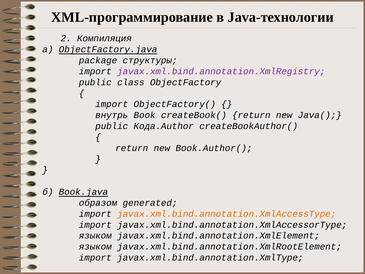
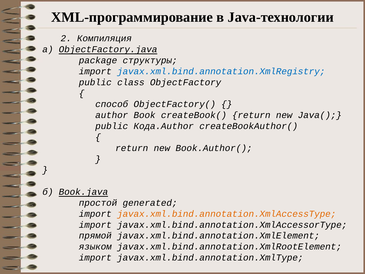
javax.xml.bind.annotation.XmlRegistry colour: purple -> blue (221, 71)
import: import -> способ (112, 104)
внутрь: внутрь -> author (112, 115)
образом: образом -> простой (98, 203)
языком: языком -> прямой (95, 236)
